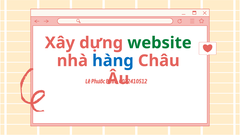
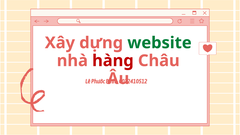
hàng colour: blue -> red (113, 61)
